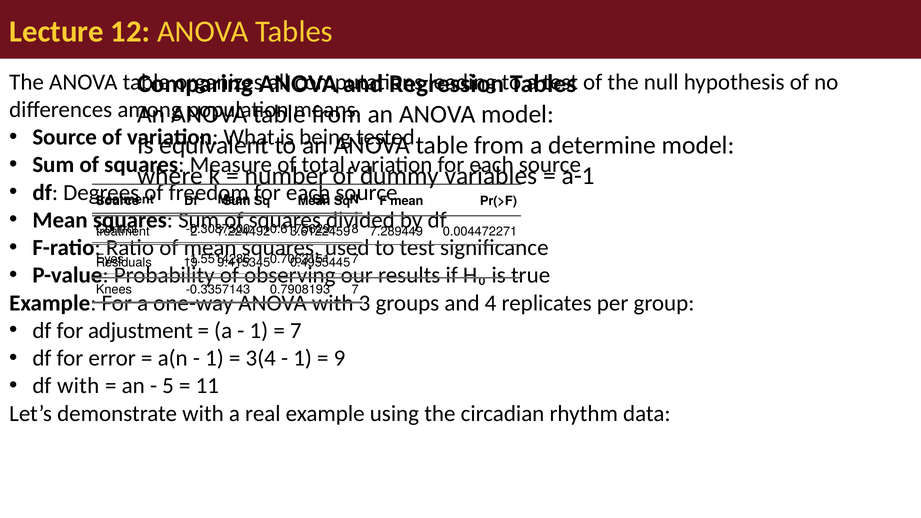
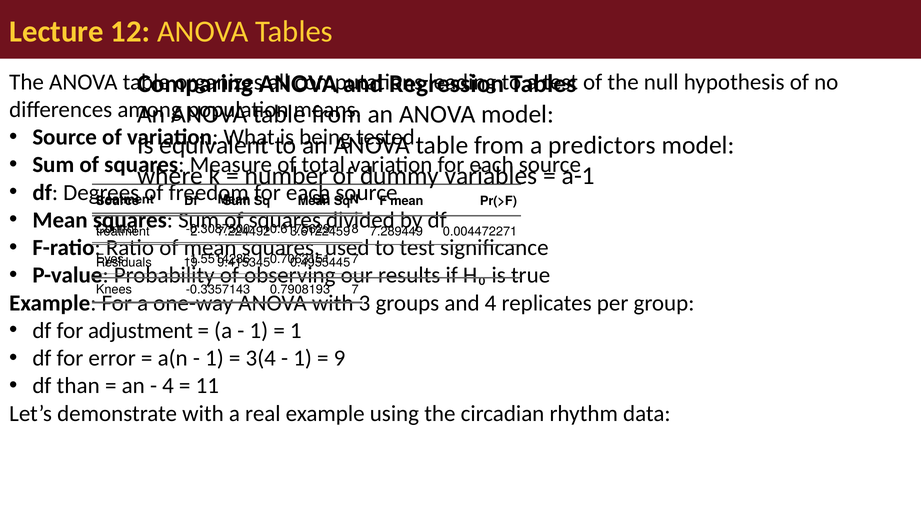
determine: determine -> predictors (602, 145)
7: 7 -> 1 (296, 331)
df with: with -> than (78, 386)
5: 5 -> 4 (168, 386)
